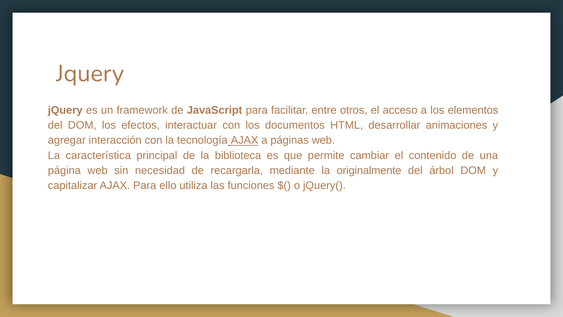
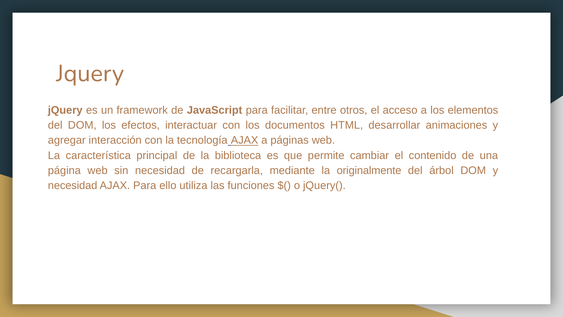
capitalizar: capitalizar -> necesidad (73, 186)
